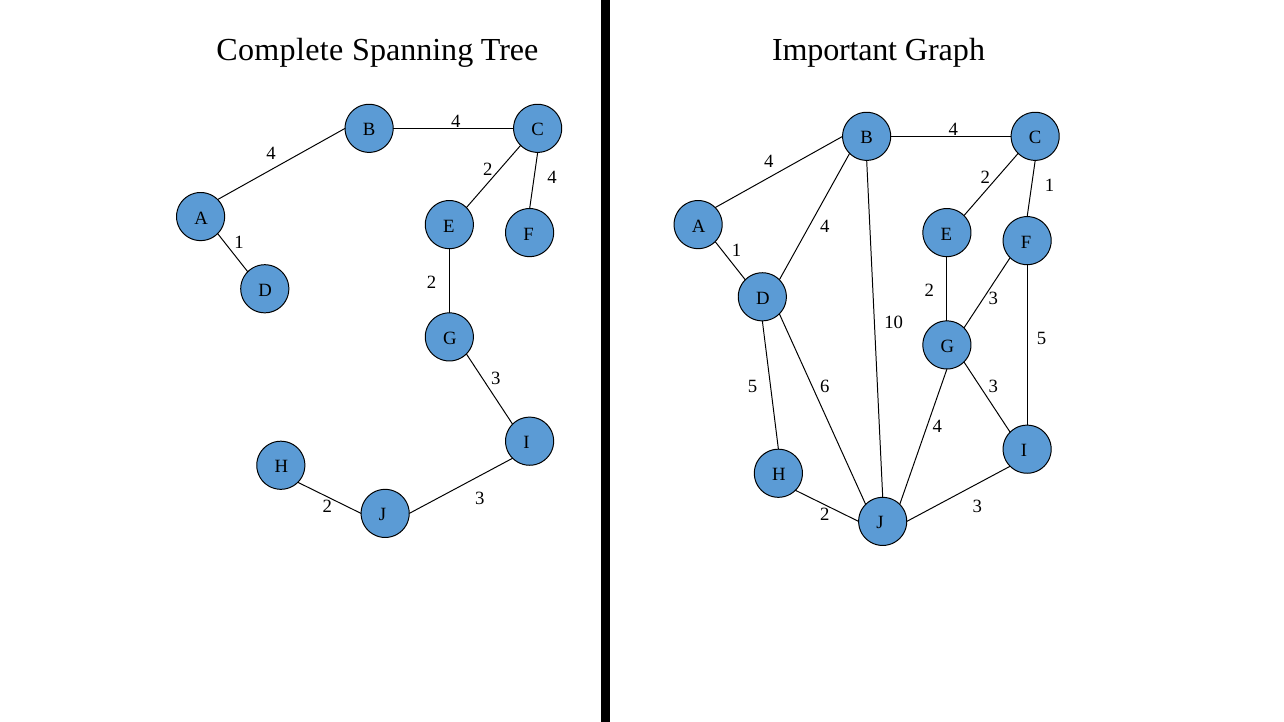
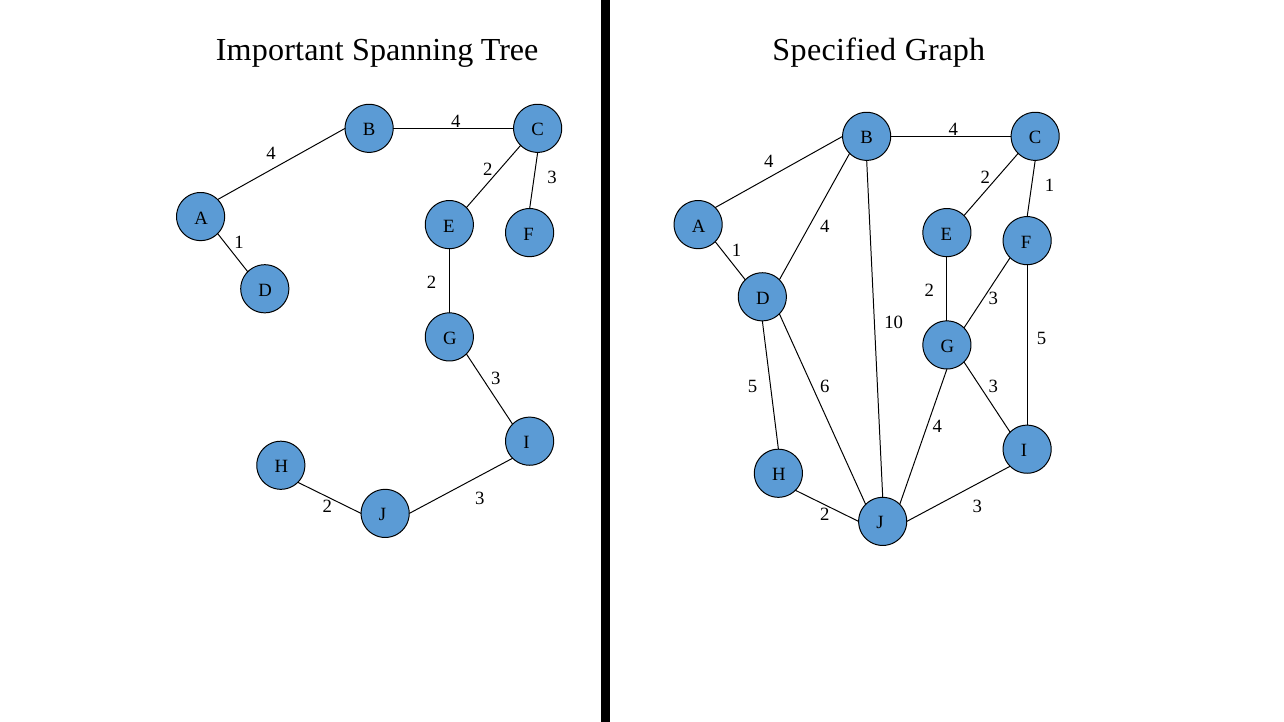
Complete: Complete -> Important (280, 50)
Important: Important -> Specified (834, 50)
4: 4 -> 3 (552, 178)
